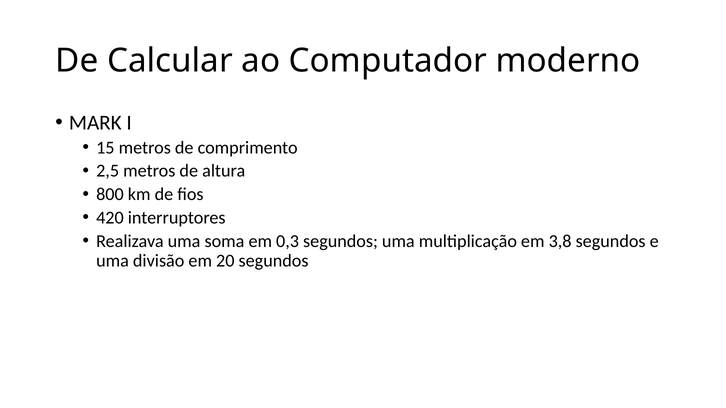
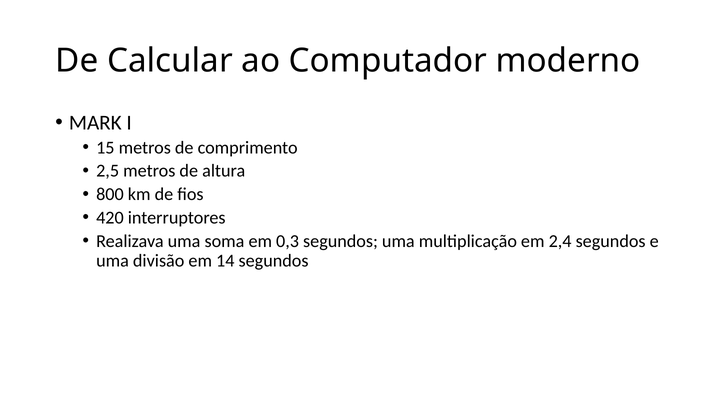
3,8: 3,8 -> 2,4 (560, 241)
20: 20 -> 14 (225, 261)
